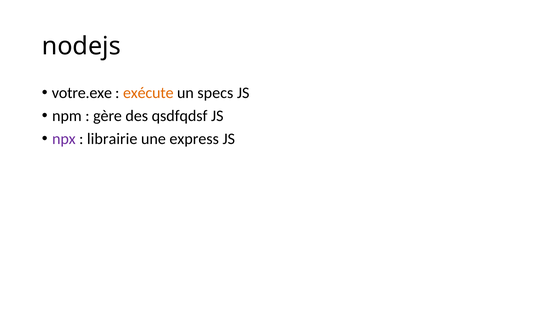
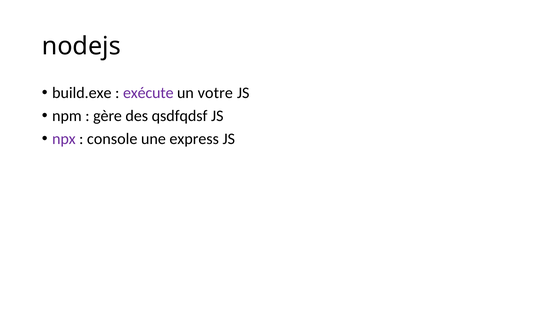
votre.exe: votre.exe -> build.exe (82, 93)
exécute colour: orange -> purple (148, 93)
specs: specs -> votre (215, 93)
librairie: librairie -> console (112, 139)
